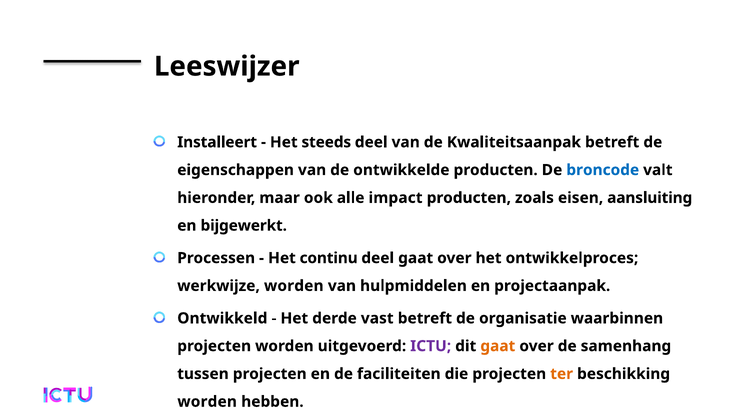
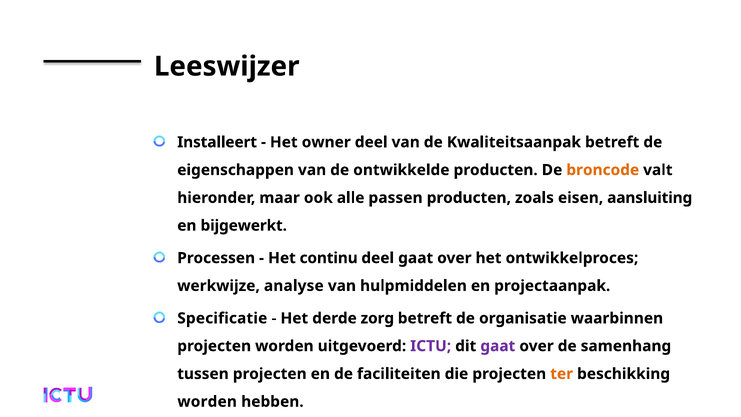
steeds: steeds -> owner (326, 142)
broncode colour: blue -> orange (603, 170)
impact: impact -> passen (396, 198)
werkwijze worden: worden -> analyse (294, 286)
Ontwikkeld: Ontwikkeld -> Specificatie (222, 318)
vast: vast -> zorg (377, 318)
gaat colour: orange -> purple (498, 346)
